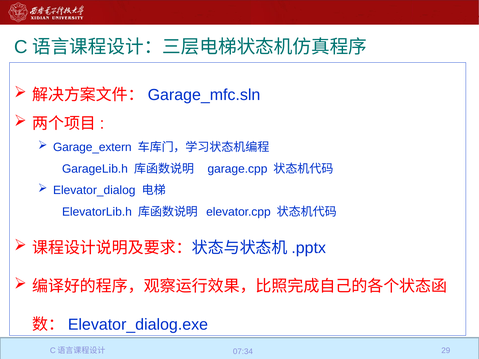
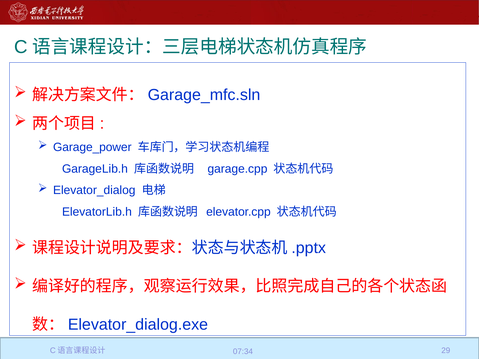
Garage_extern: Garage_extern -> Garage_power (92, 147)
